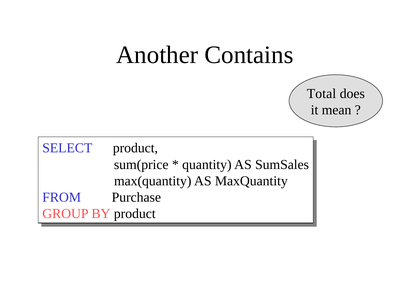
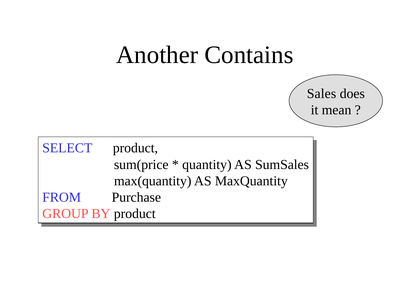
Total: Total -> Sales (322, 93)
